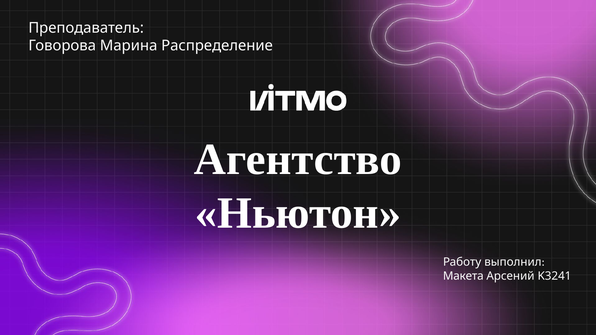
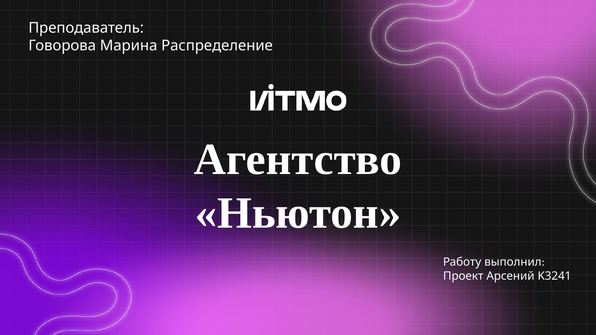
Макета: Макета -> Проект (463, 276)
